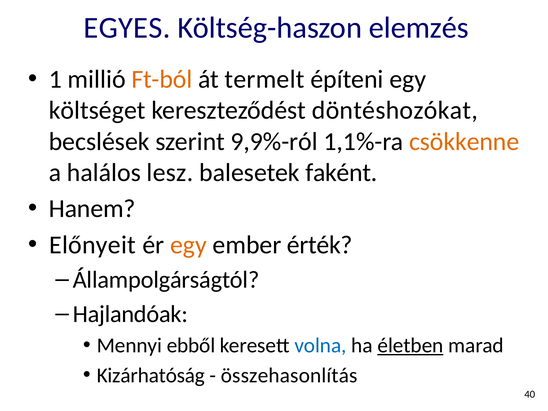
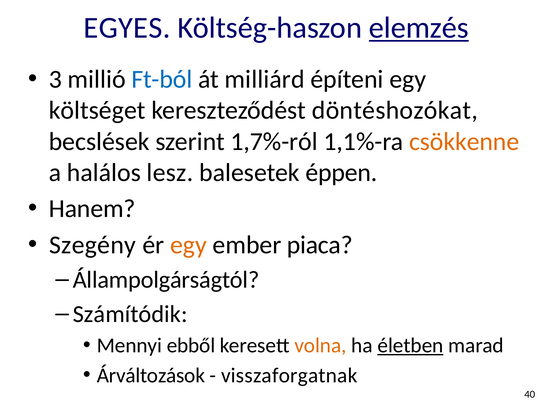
elemzés underline: none -> present (419, 28)
1: 1 -> 3 (55, 79)
Ft-ból colour: orange -> blue (162, 79)
termelt: termelt -> milliárd (265, 79)
9,9%-ról: 9,9%-ról -> 1,7%-ról (274, 141)
faként: faként -> éppen (341, 173)
Előnyeit: Előnyeit -> Szegény (93, 245)
érték: érték -> piaca (320, 245)
Hajlandóak: Hajlandóak -> Számítódik (130, 314)
volna colour: blue -> orange (320, 345)
Kizárhatóság: Kizárhatóság -> Árváltozások (151, 375)
összehasonlítás: összehasonlítás -> visszaforgatnak (289, 375)
